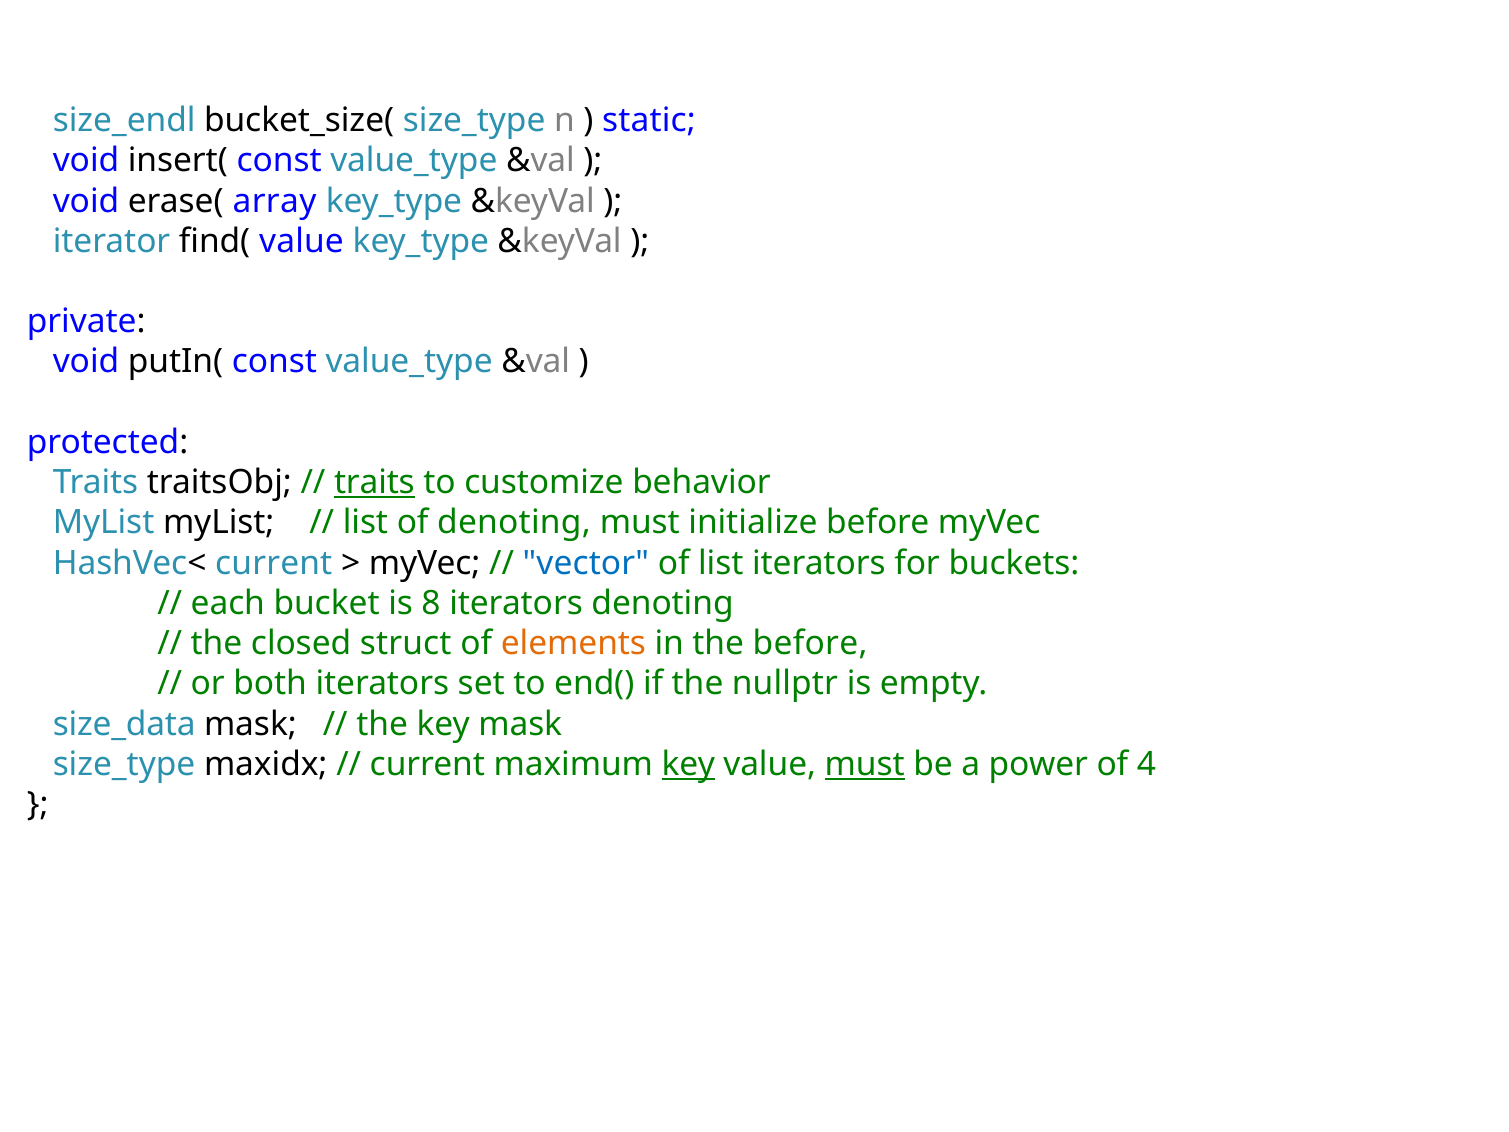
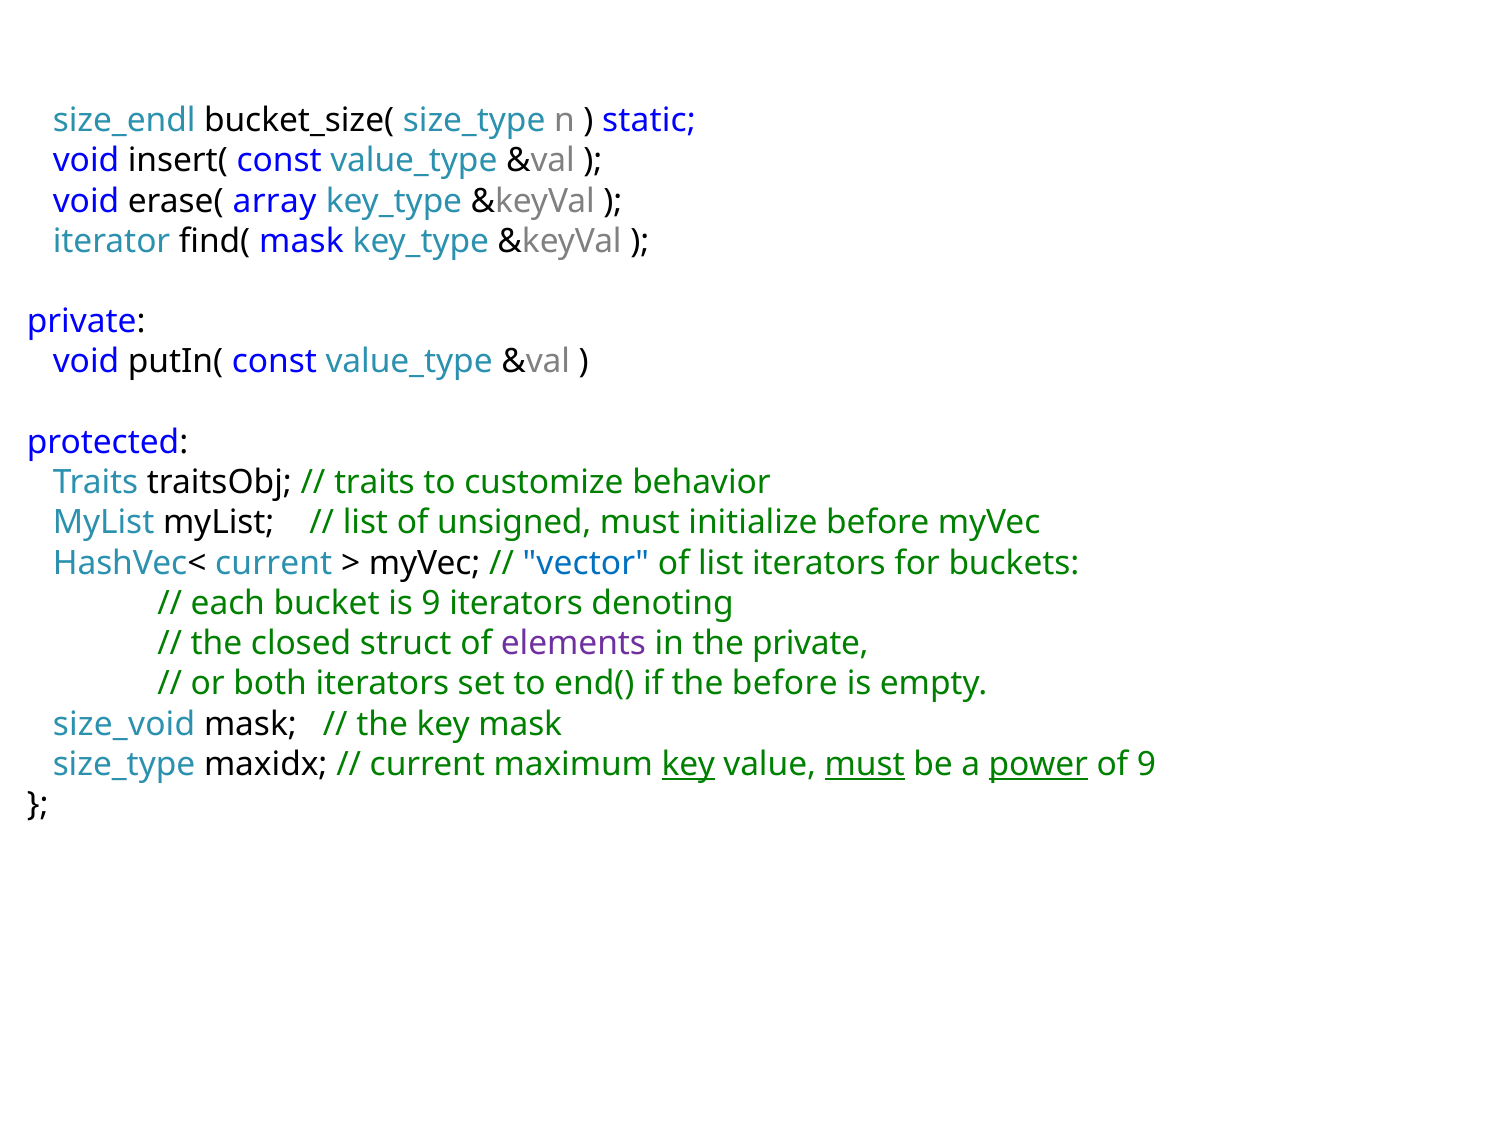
find( value: value -> mask (301, 241)
traits underline: present -> none (374, 483)
of denoting: denoting -> unsigned (514, 523)
is 8: 8 -> 9 (431, 603)
elements colour: orange -> purple (573, 643)
the before: before -> private (810, 643)
the nullptr: nullptr -> before (785, 684)
size_data: size_data -> size_void (124, 724)
power underline: none -> present (1038, 764)
of 4: 4 -> 9 (1146, 764)
